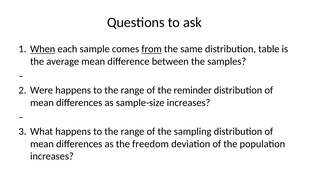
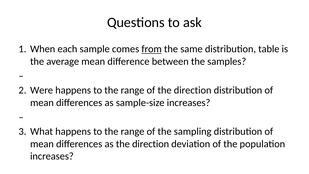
When underline: present -> none (43, 49)
of the reminder: reminder -> direction (193, 90)
as the freedom: freedom -> direction (151, 144)
